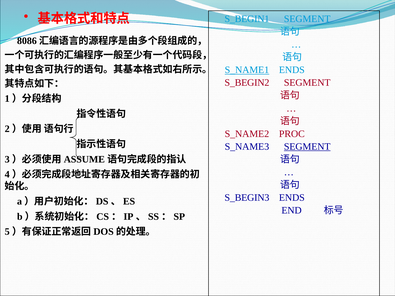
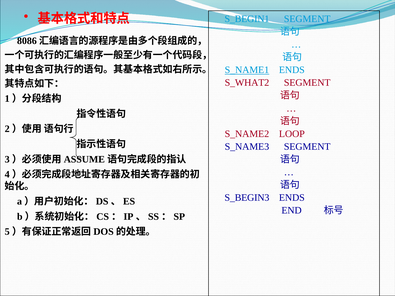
S_BEGIN2: S_BEGIN2 -> S_WHAT2 (247, 83)
PROC: PROC -> LOOP (292, 134)
SEGMENT underline: present -> none (307, 147)
